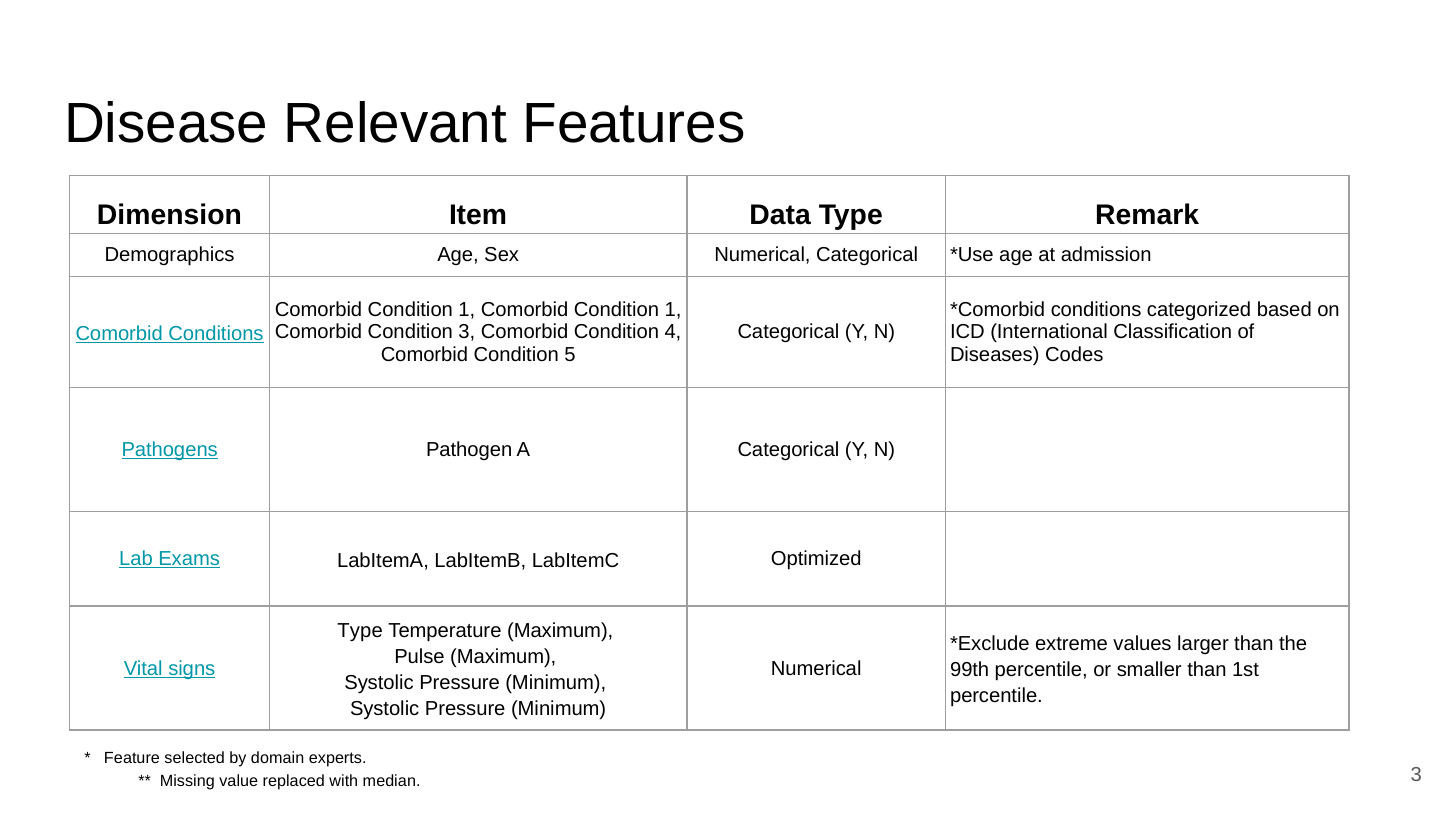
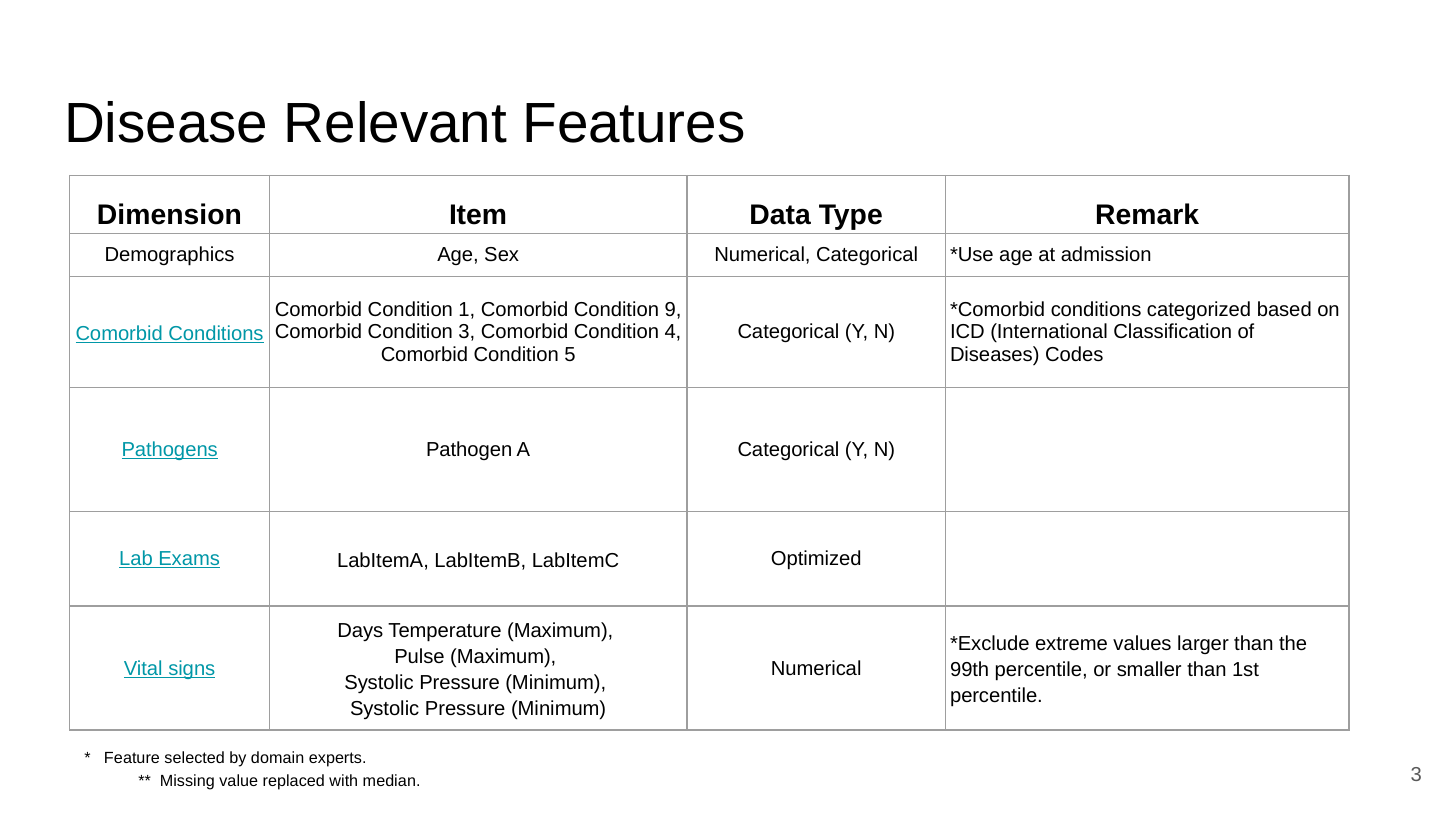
1 Comorbid Condition 1: 1 -> 9 (673, 309)
Type: Type -> Days (360, 631)
